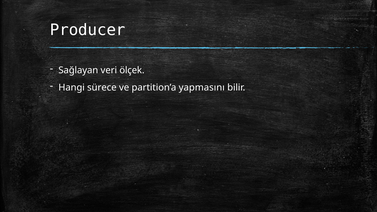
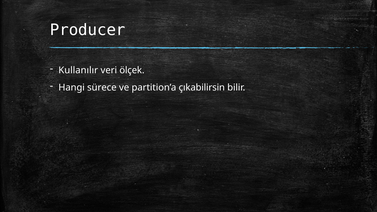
Sağlayan: Sağlayan -> Kullanılır (78, 70)
yapmasını: yapmasını -> çıkabilirsin (202, 87)
